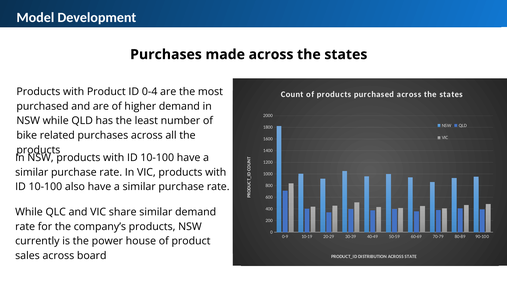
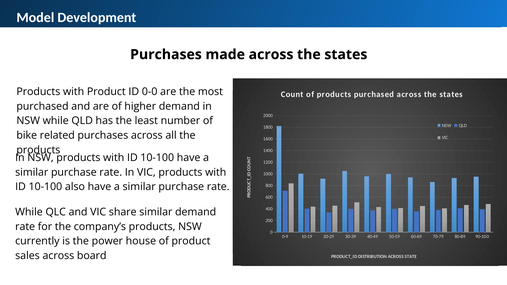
0-4: 0-4 -> 0-0 (150, 92)
